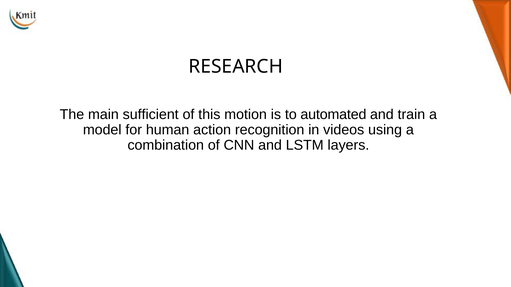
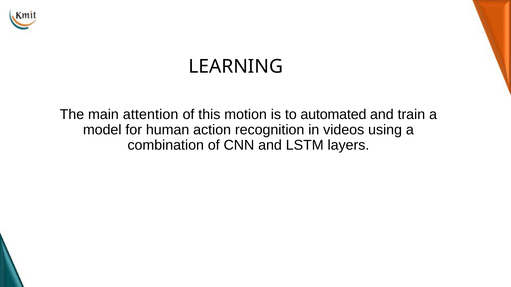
RESEARCH: RESEARCH -> LEARNING (236, 67)
sufficient: sufficient -> attention (151, 115)
